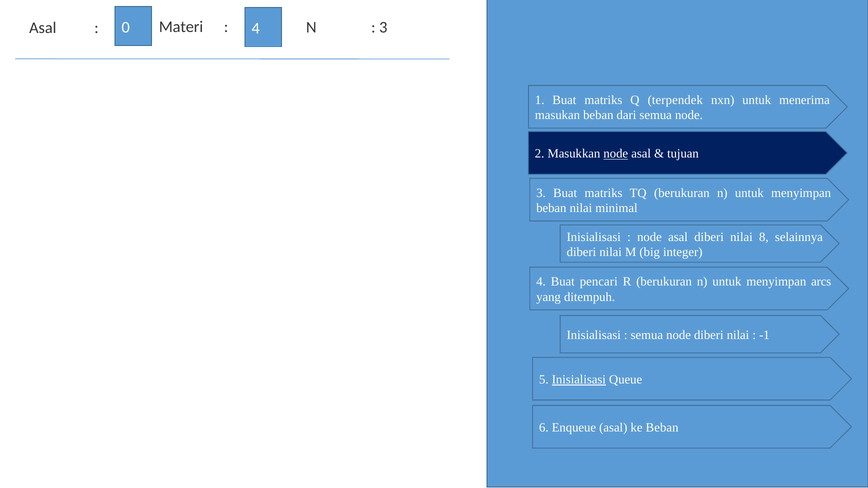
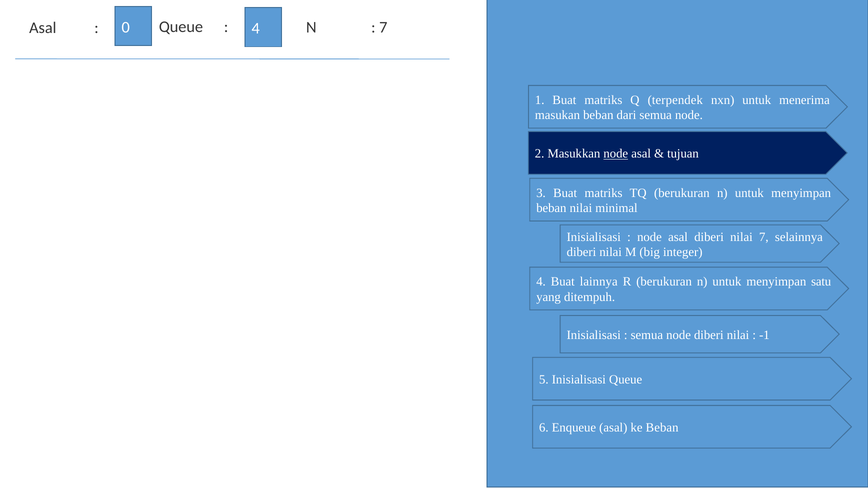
Materi: Materi -> Queue (181, 27)
3: 3 -> 7 (383, 27)
nilai 8: 8 -> 7 (764, 237)
pencari: pencari -> lainnya (599, 282)
arcs: arcs -> satu (821, 282)
Inisialisasi underline: present -> none (579, 380)
